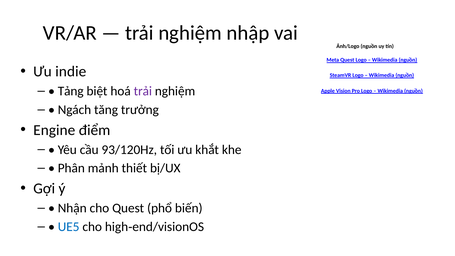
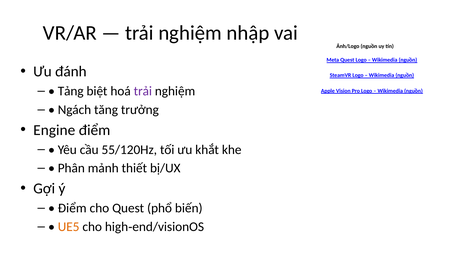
indie: indie -> đánh (71, 72)
93/120Hz: 93/120Hz -> 55/120Hz (129, 150)
Nhận: Nhận -> Điểm (72, 208)
UE5 colour: blue -> orange (69, 227)
